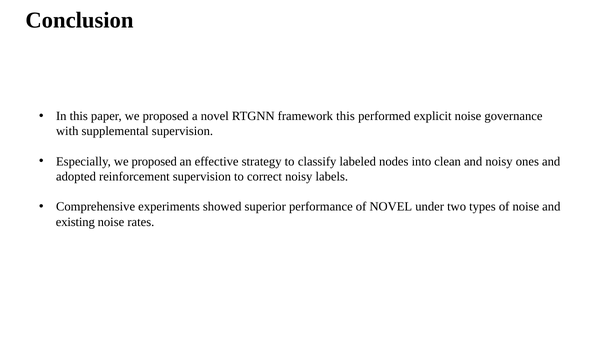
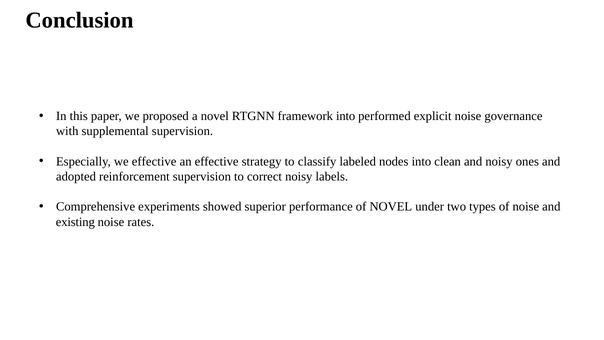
framework this: this -> into (346, 116)
Especially we proposed: proposed -> effective (154, 161)
